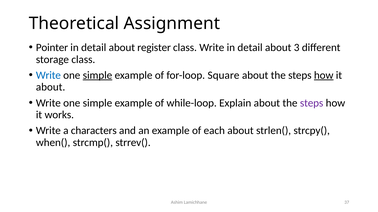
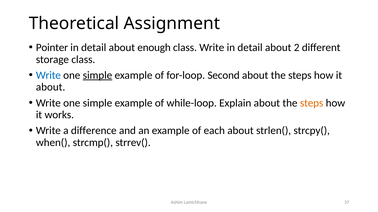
register: register -> enough (154, 48)
3: 3 -> 2 (297, 48)
Square: Square -> Second (224, 75)
how underline: present -> none (324, 75)
steps colour: purple -> orange (312, 103)
characters: characters -> difference (94, 131)
